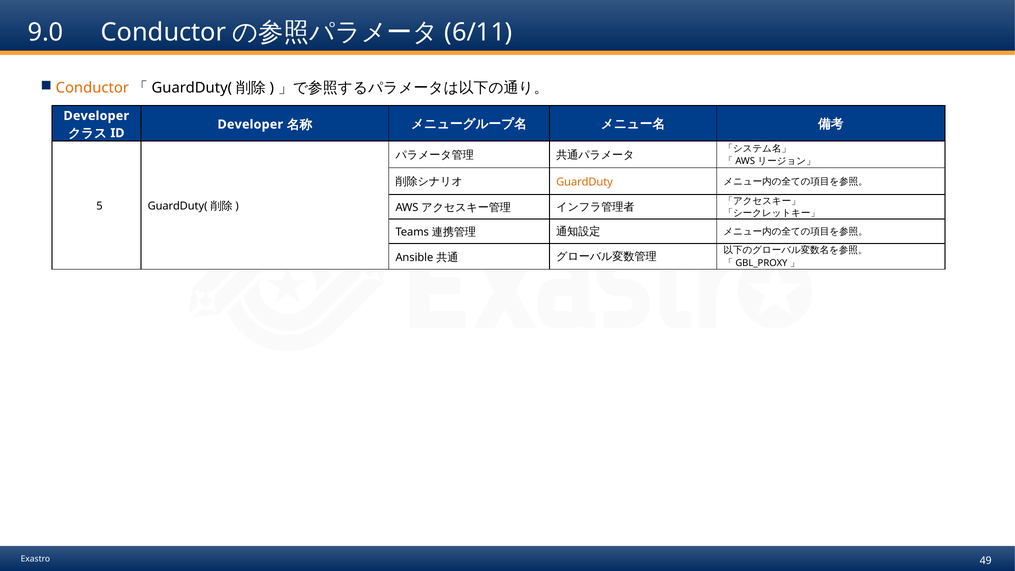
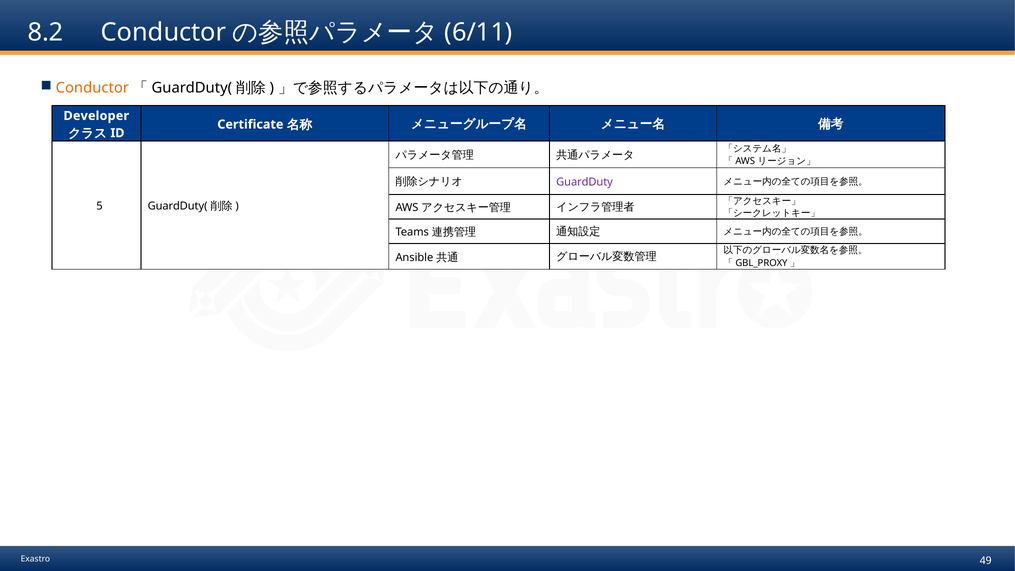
9.0: 9.0 -> 8.2 (45, 32)
Developer: Developer -> Certificate (250, 124)
GuardDuty colour: orange -> purple (585, 182)
